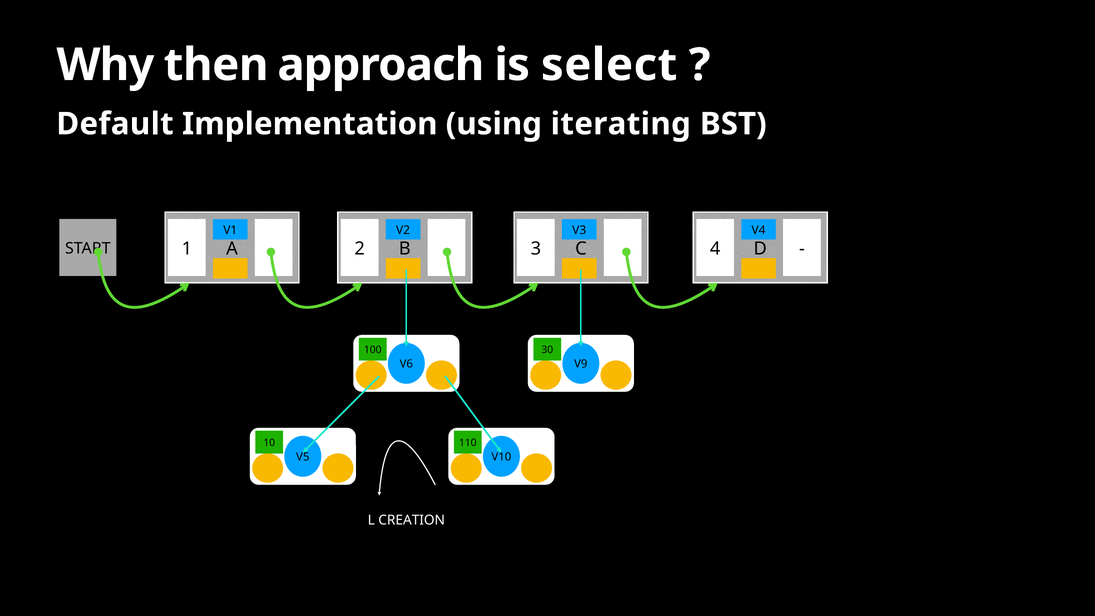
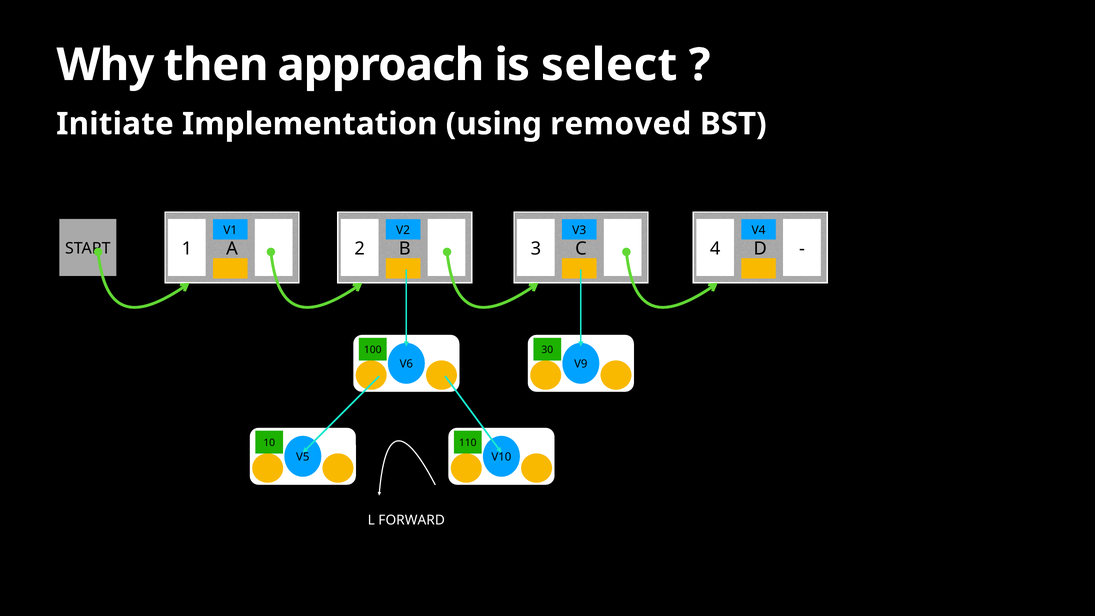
Default: Default -> Initiate (115, 124)
iterating: iterating -> removed (621, 124)
CREATION: CREATION -> FORWARD (412, 520)
